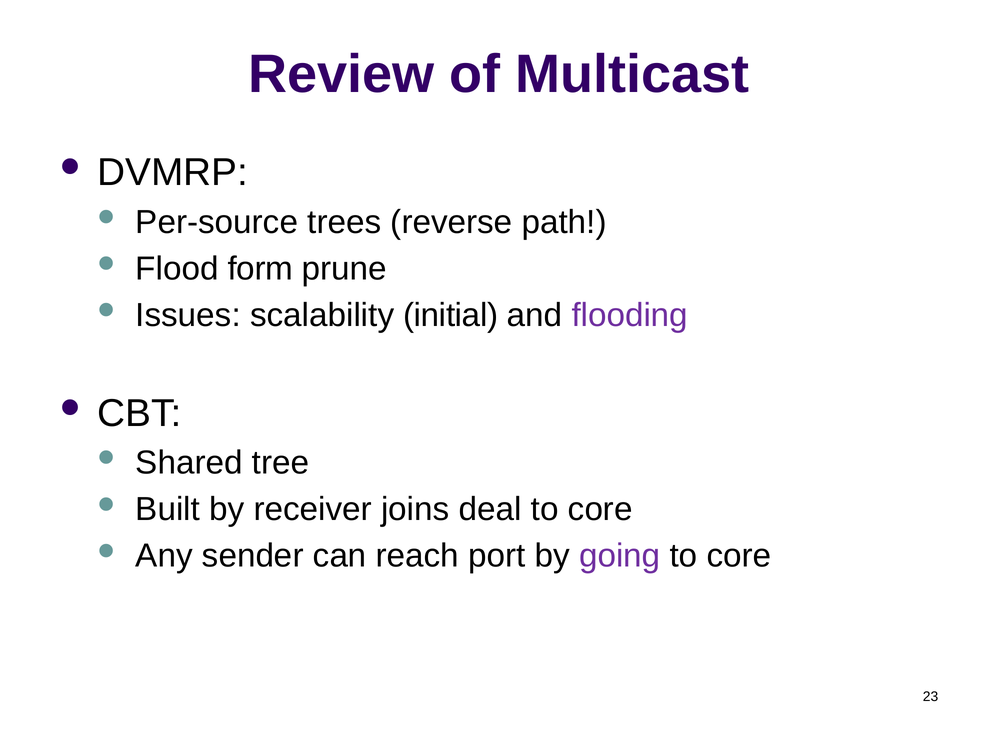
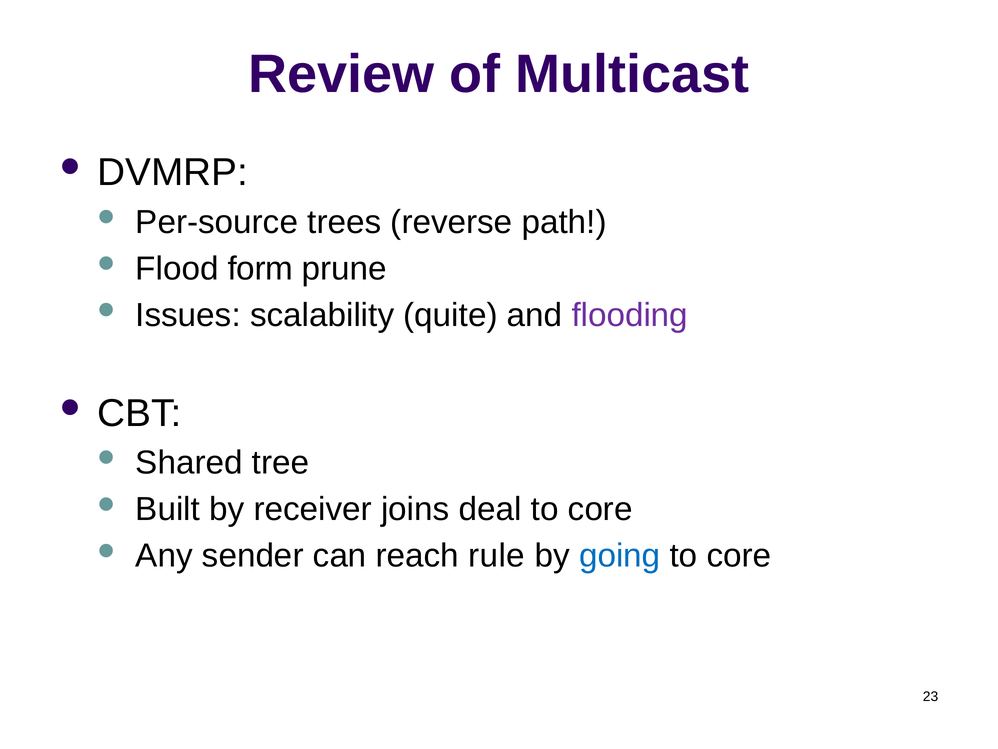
initial: initial -> quite (450, 315)
port: port -> rule (497, 556)
going colour: purple -> blue (620, 556)
